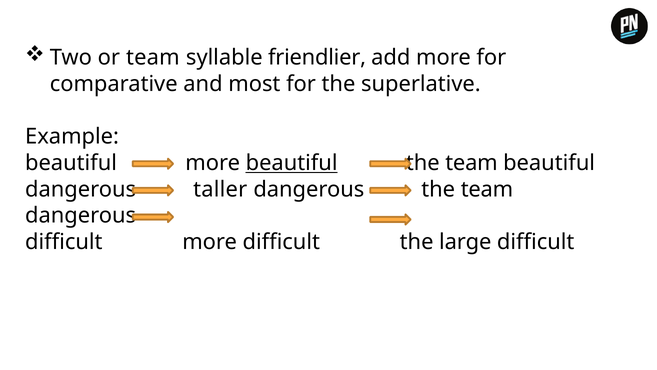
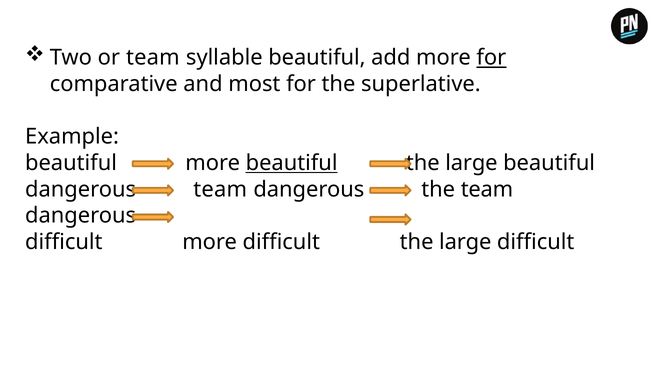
syllable friendlier: friendlier -> beautiful (317, 58)
for underline: none -> present (491, 58)
team: team -> large (471, 163)
dangerous taller: taller -> team (220, 189)
